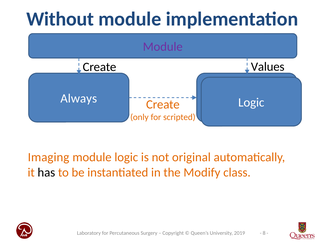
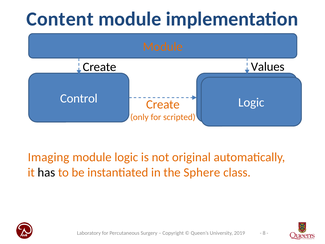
Without: Without -> Content (60, 19)
Module colour: purple -> orange (163, 47)
Always: Always -> Control (79, 98)
Modify: Modify -> Sphere (202, 172)
